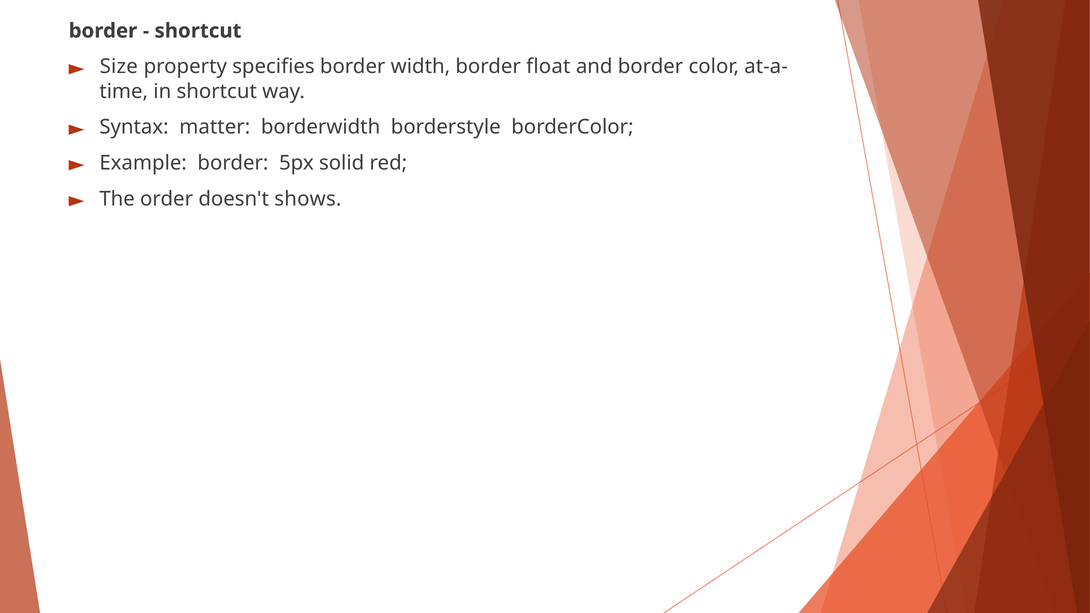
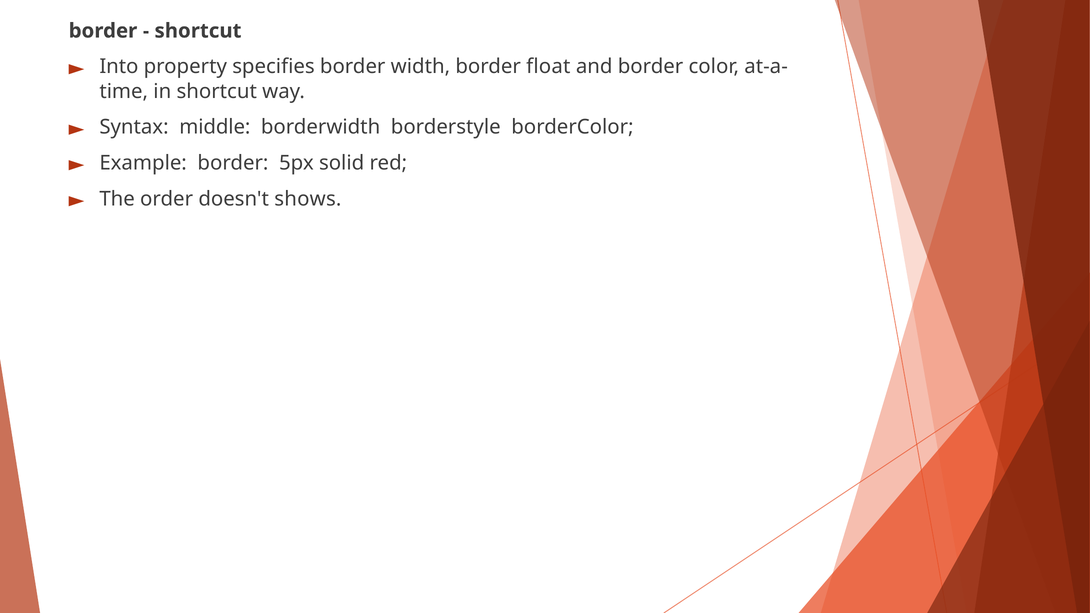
Size: Size -> Into (119, 67)
matter: matter -> middle (215, 127)
